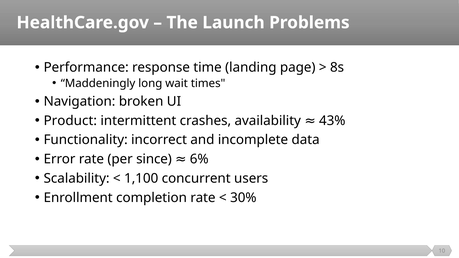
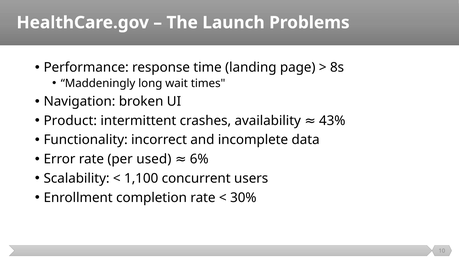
since: since -> used (154, 159)
